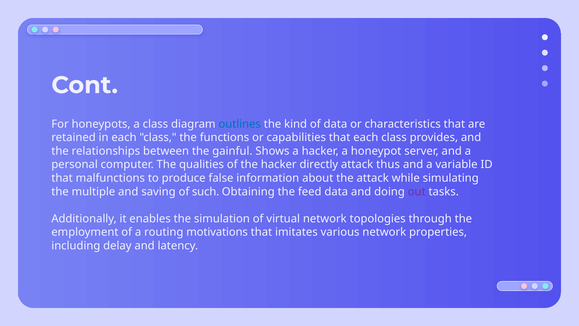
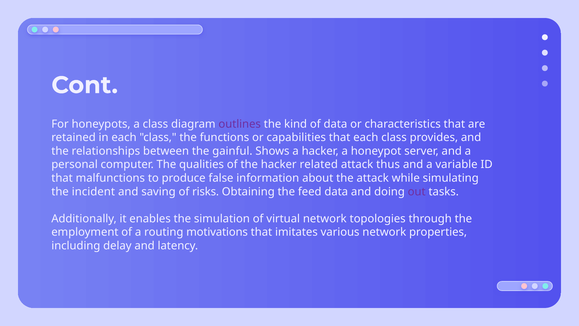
outlines colour: blue -> purple (240, 124)
directly: directly -> related (319, 164)
multiple: multiple -> incident (93, 191)
such: such -> risks (206, 191)
